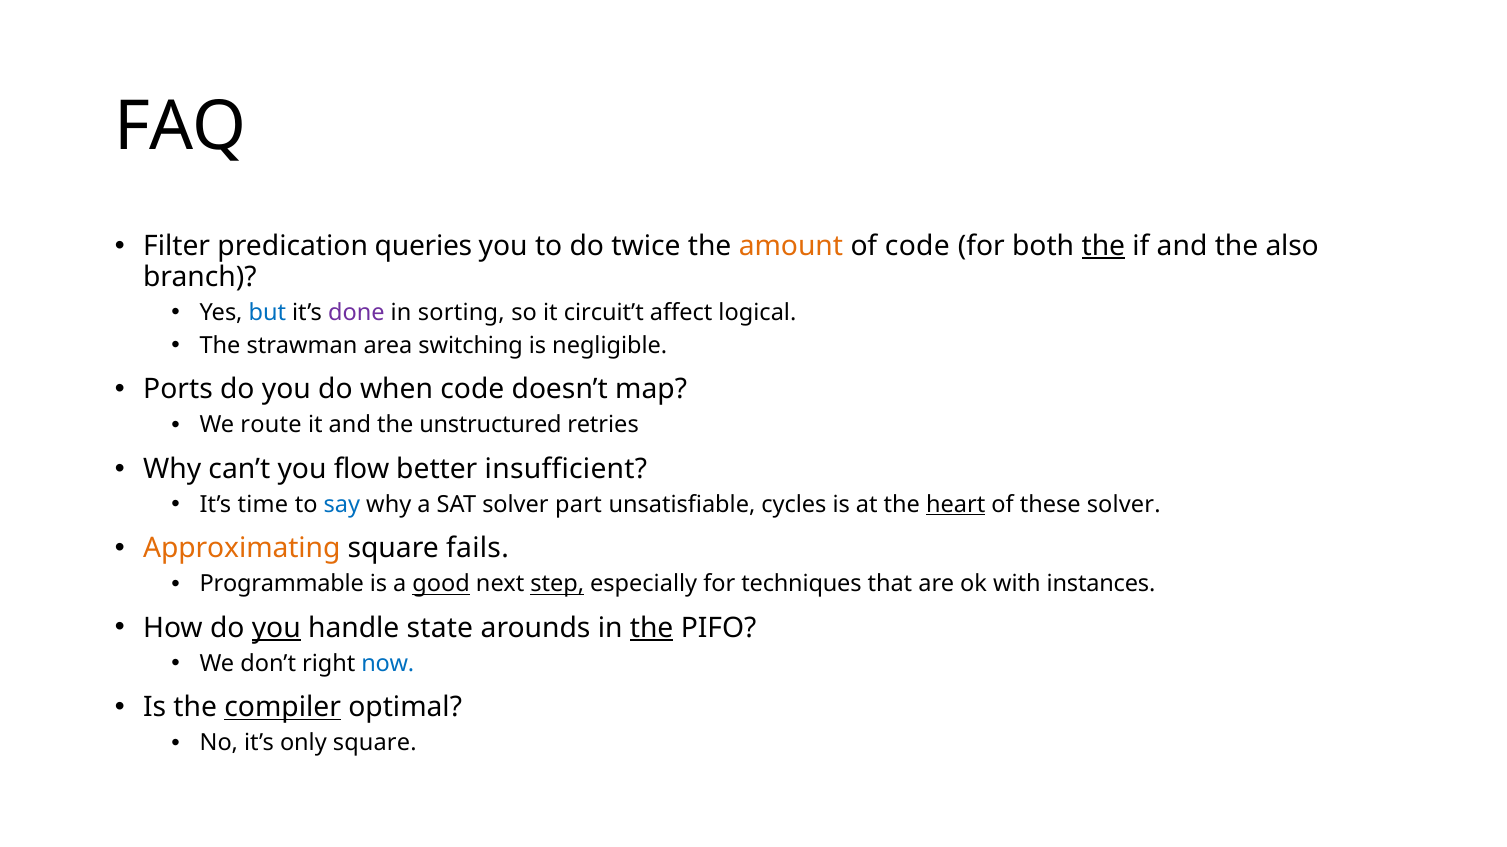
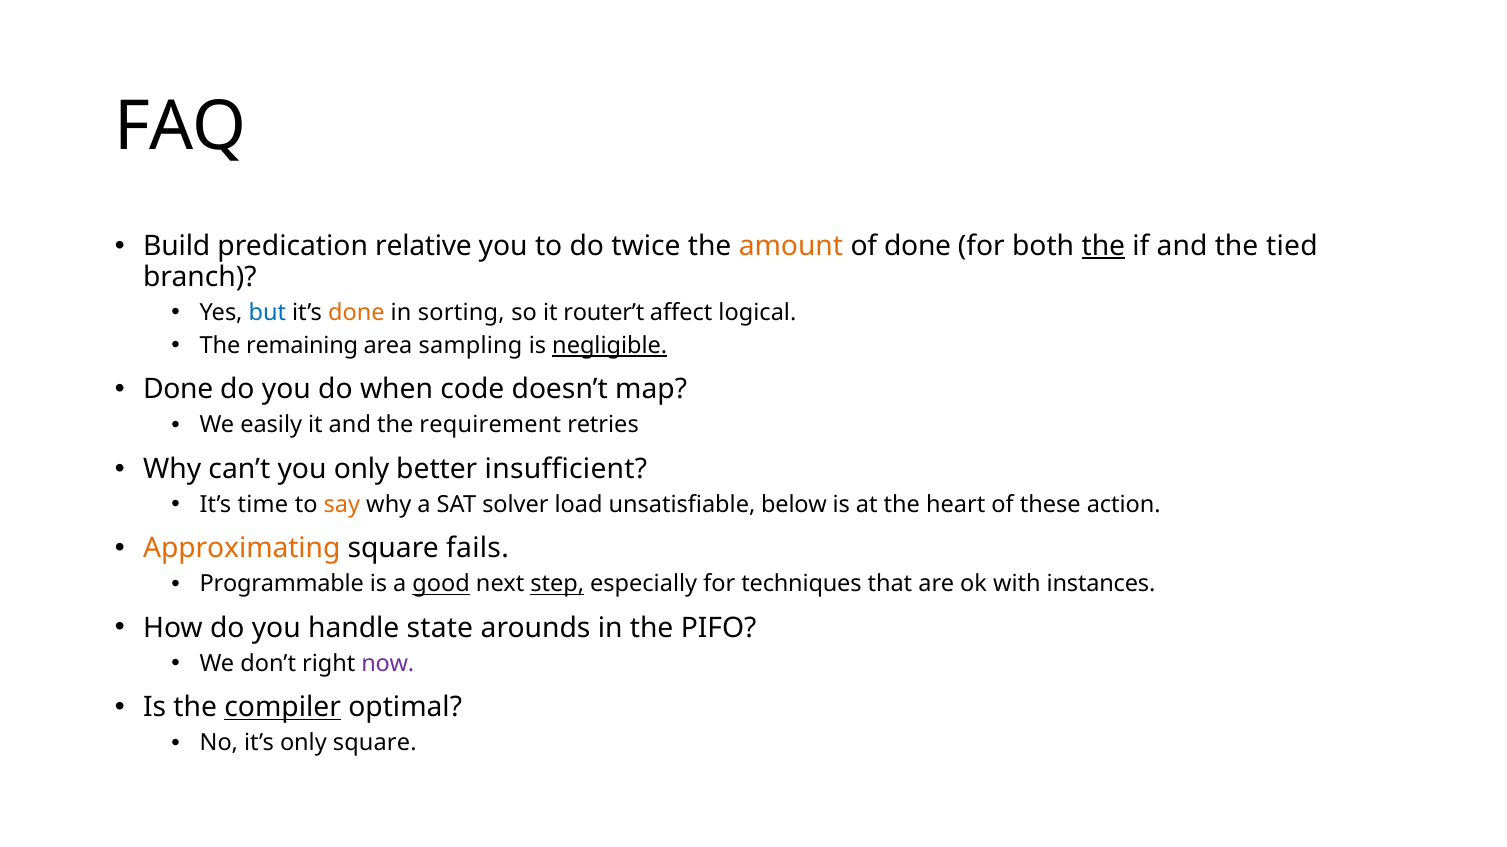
Filter: Filter -> Build (177, 246)
queries: queries -> relative (424, 246)
of code: code -> done (918, 246)
also: also -> tied (1292, 246)
done colour: purple -> orange (356, 313)
circuit’t: circuit’t -> router’t (604, 313)
strawman: strawman -> remaining (302, 346)
switching: switching -> sampling (470, 346)
negligible underline: none -> present (610, 346)
Ports: Ports -> Done (178, 390)
route: route -> easily (271, 426)
unstructured: unstructured -> requirement (490, 426)
you flow: flow -> only (361, 469)
say colour: blue -> orange (342, 505)
part: part -> load (579, 505)
cycles: cycles -> below (794, 505)
heart underline: present -> none (956, 505)
these solver: solver -> action (1124, 505)
you underline: present -> none (276, 628)
the underline: present -> none (652, 628)
now colour: blue -> purple (388, 664)
